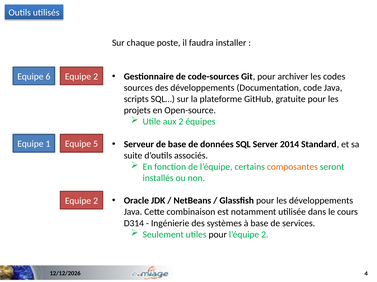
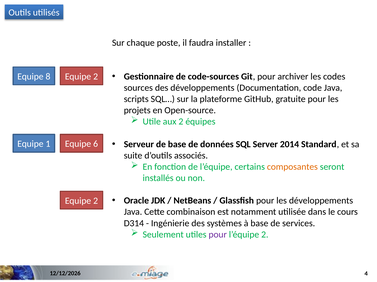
6: 6 -> 8 (48, 77)
5: 5 -> 6 (96, 144)
pour colour: black -> purple (218, 235)
